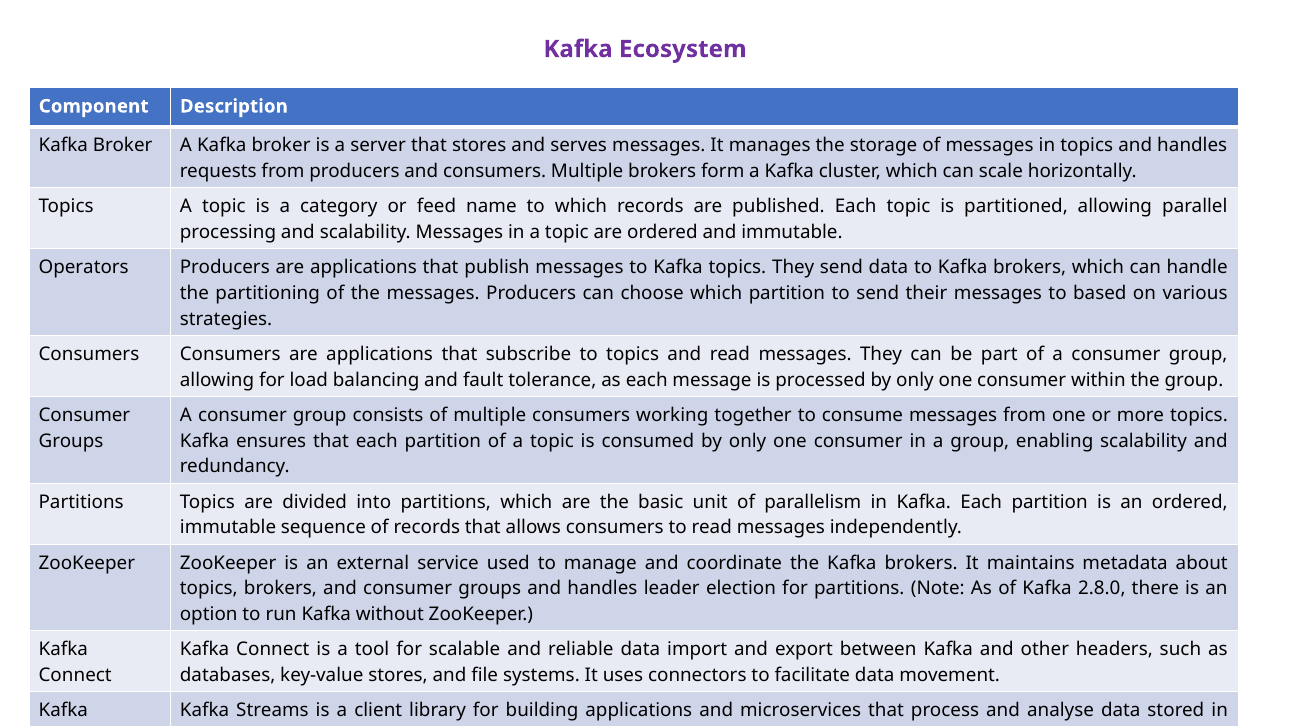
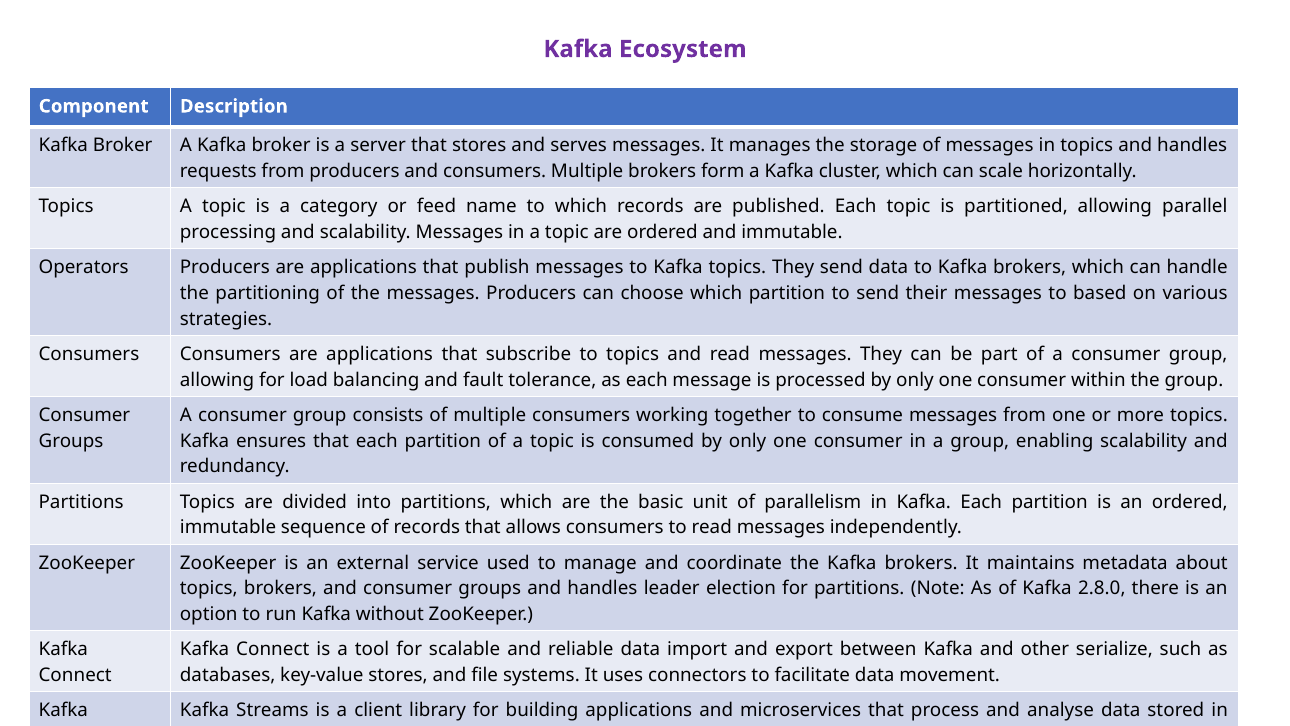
headers: headers -> serialize (1114, 649)
